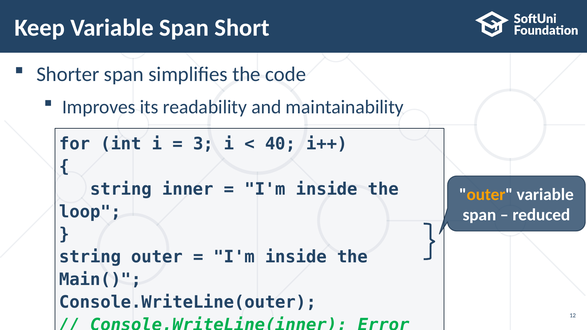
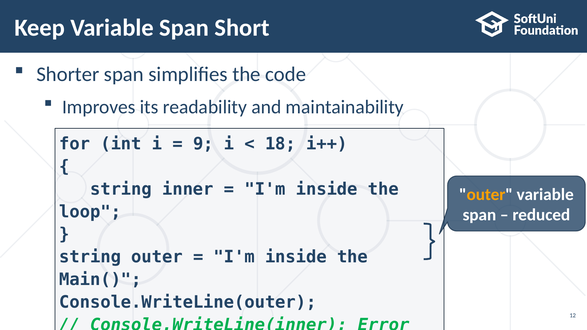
3: 3 -> 9 (203, 144)
40: 40 -> 18 (280, 144)
